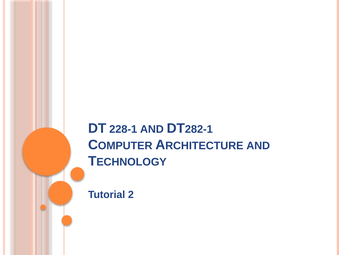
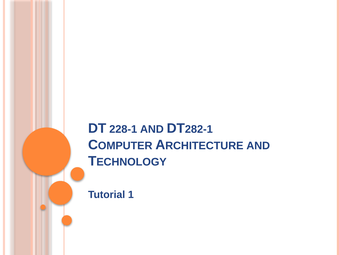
2: 2 -> 1 (131, 194)
